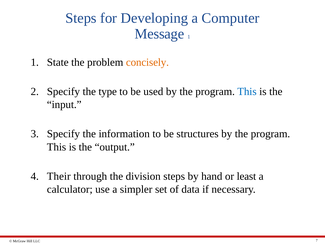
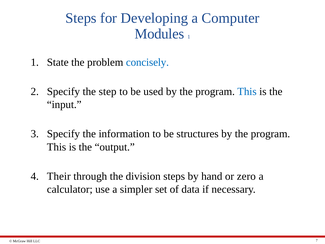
Message: Message -> Modules (159, 34)
concisely colour: orange -> blue (147, 62)
type: type -> step (108, 92)
least: least -> zero (246, 176)
